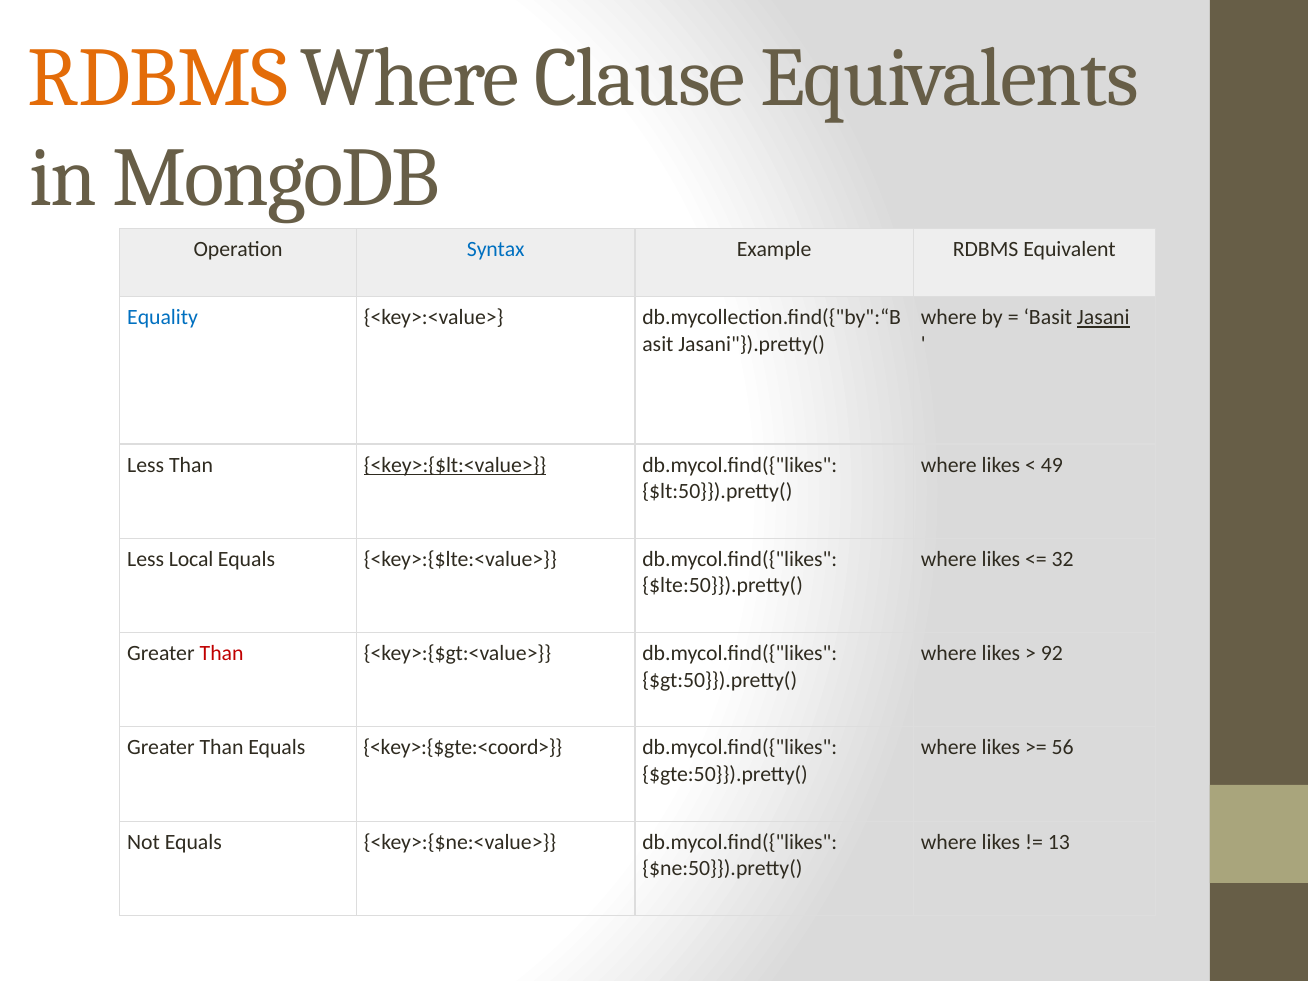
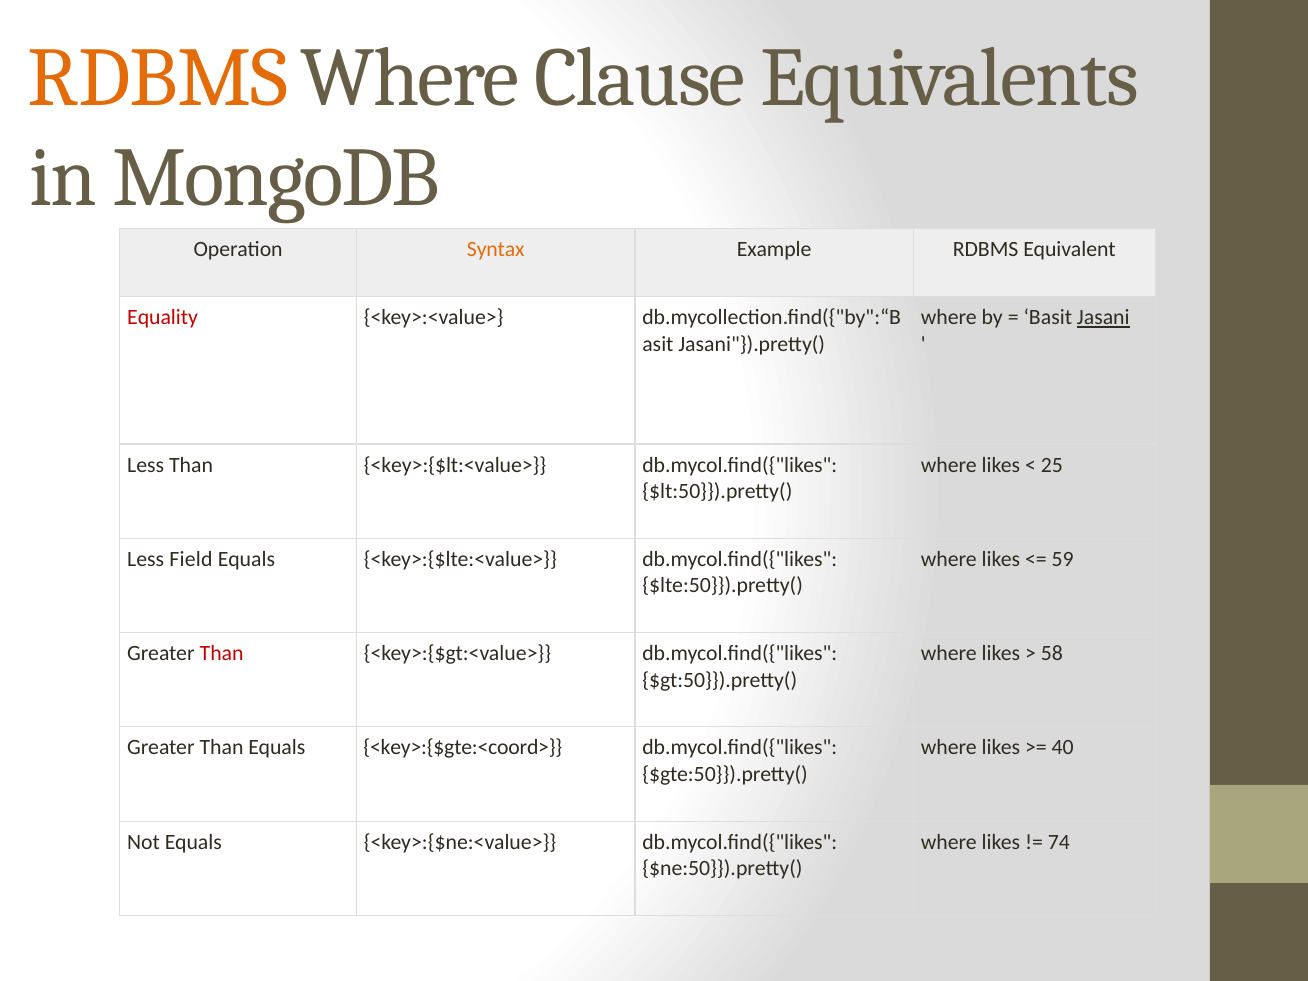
Syntax colour: blue -> orange (496, 250)
Equality colour: blue -> red (163, 318)
<key>:{$lt:<value> underline: present -> none (455, 465)
49: 49 -> 25 (1052, 465)
Local: Local -> Field (191, 559)
32: 32 -> 59 (1063, 559)
92: 92 -> 58 (1052, 653)
56: 56 -> 40 (1063, 748)
13: 13 -> 74 (1059, 842)
